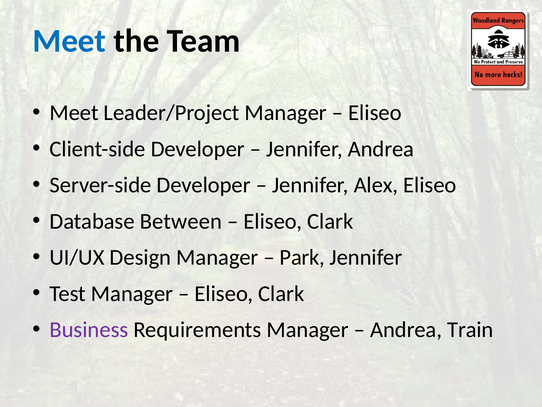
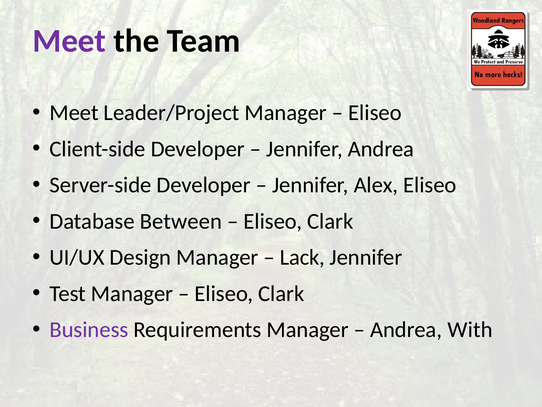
Meet colour: blue -> purple (69, 41)
Park: Park -> Lack (302, 257)
Train: Train -> With (470, 329)
